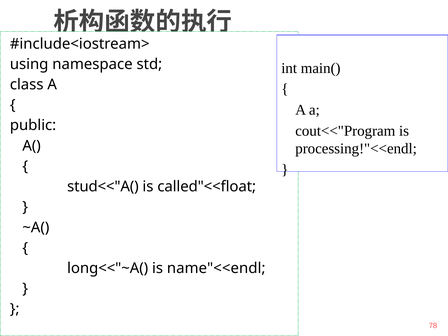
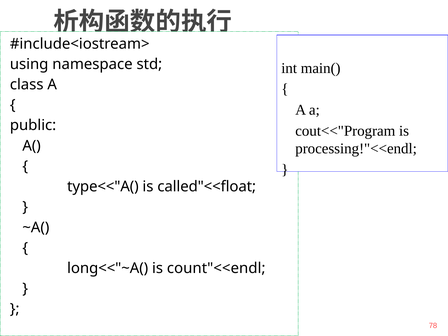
stud<<"A(: stud<<"A( -> type<<"A( (103, 187)
name"<<endl: name"<<endl -> count"<<endl (216, 268)
